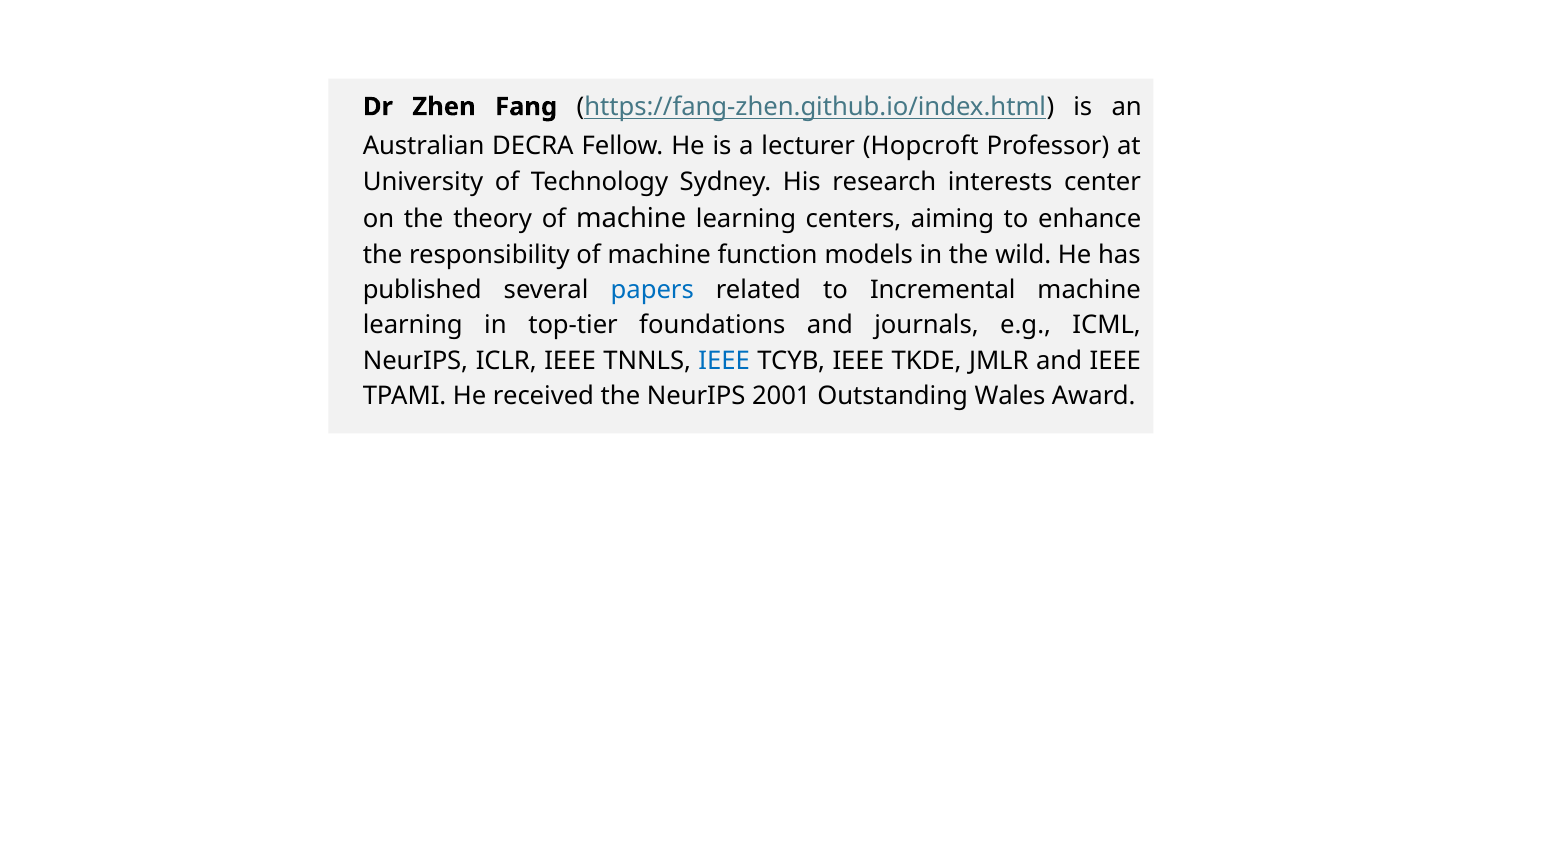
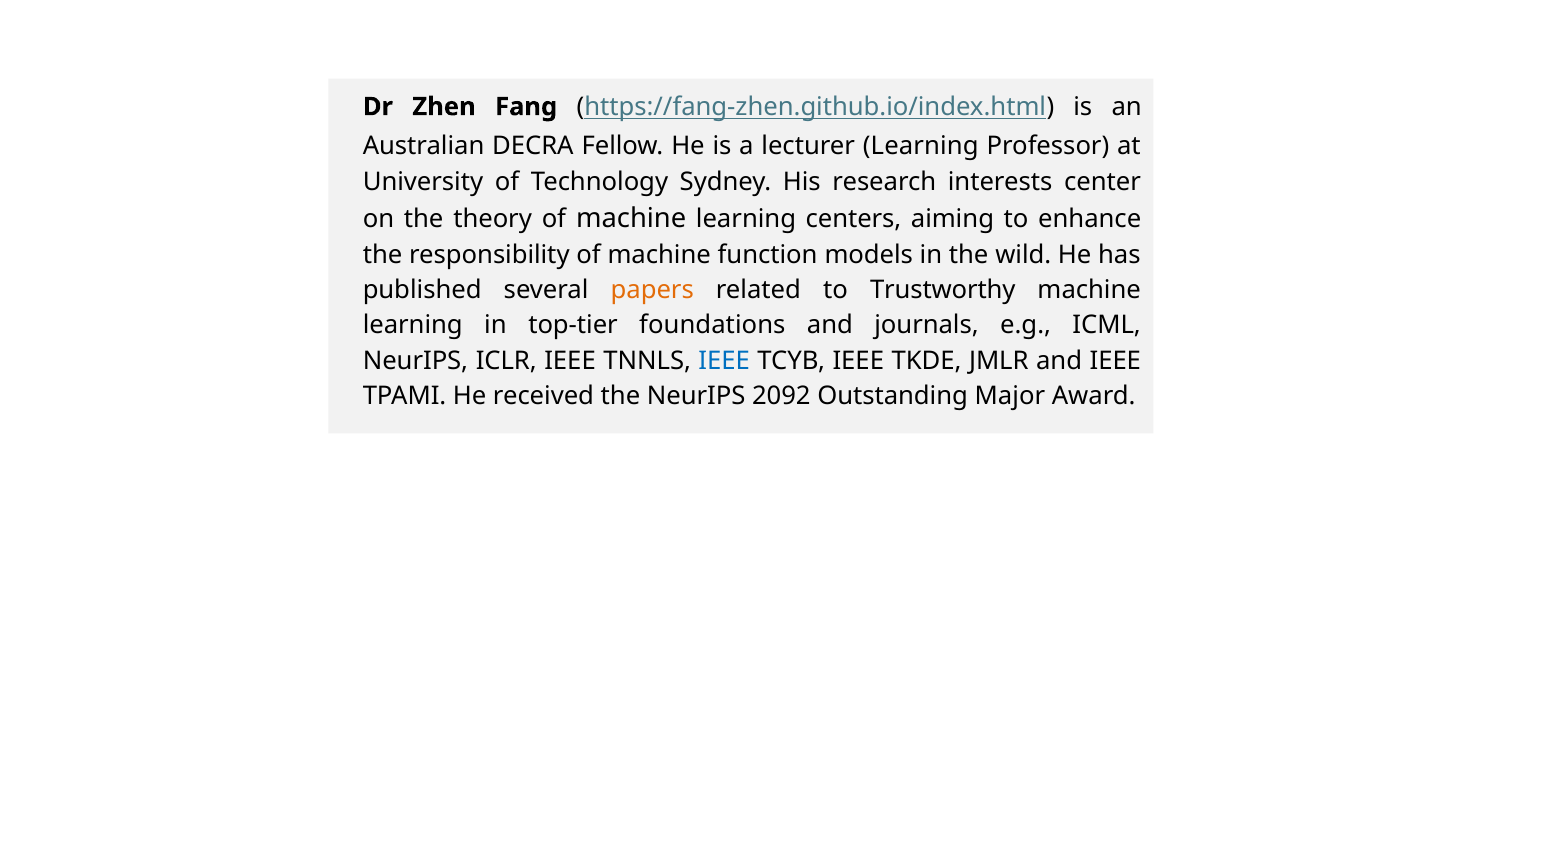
lecturer Hopcroft: Hopcroft -> Learning (921, 146)
papers colour: blue -> orange (652, 290)
Incremental: Incremental -> Trustworthy (943, 290)
2001: 2001 -> 2092 (781, 396)
Wales: Wales -> Major (1010, 396)
